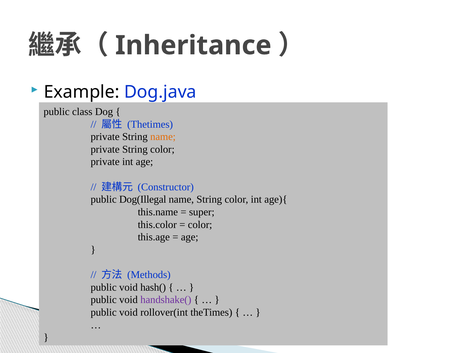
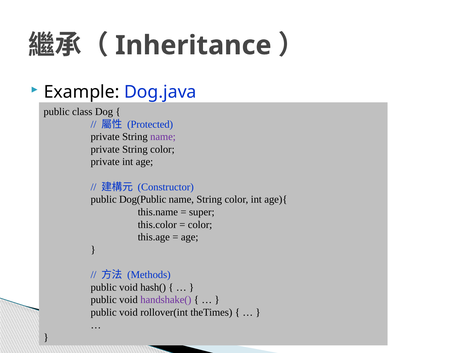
Thetimes: Thetimes -> Protected (150, 124)
name colour: orange -> purple (163, 137)
Dog(Illegal: Dog(Illegal -> Dog(Public (143, 200)
